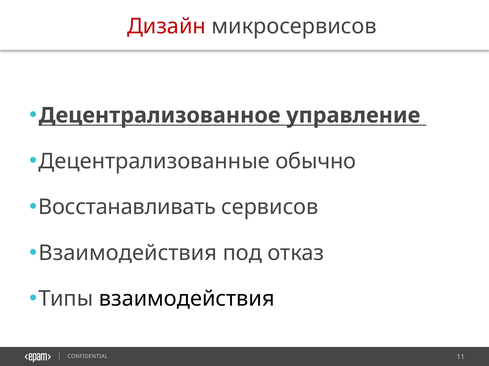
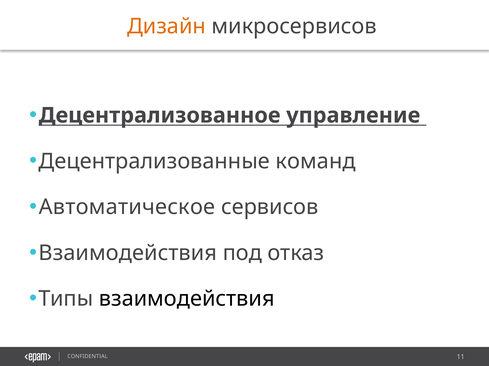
Дизайн colour: red -> orange (166, 26)
обычно: обычно -> команд (316, 162)
Восстанавливать: Восстанавливать -> Автоматическое (127, 208)
